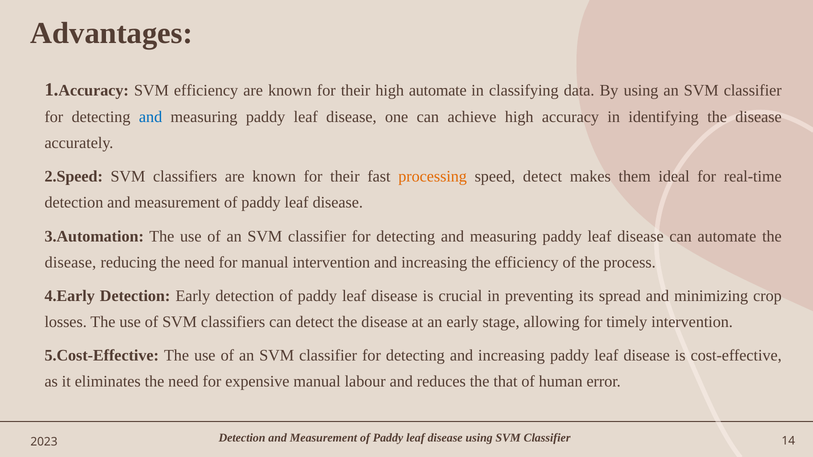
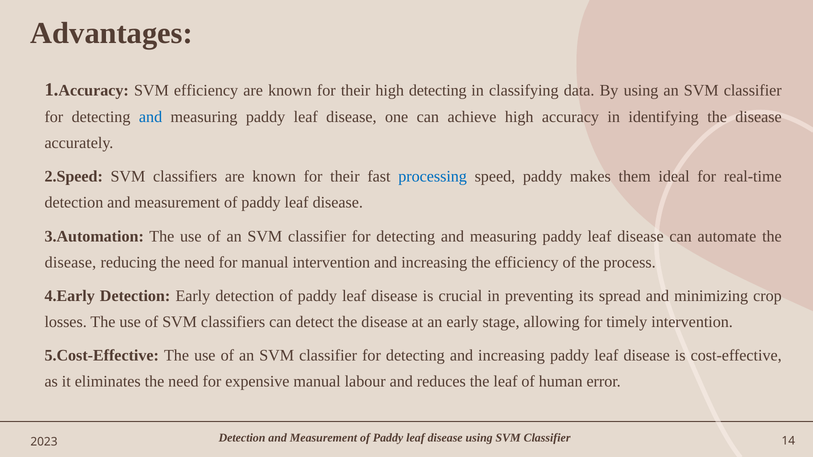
high automate: automate -> detecting (438, 90)
processing colour: orange -> blue (433, 177)
speed detect: detect -> paddy (543, 177)
the that: that -> leaf (505, 382)
